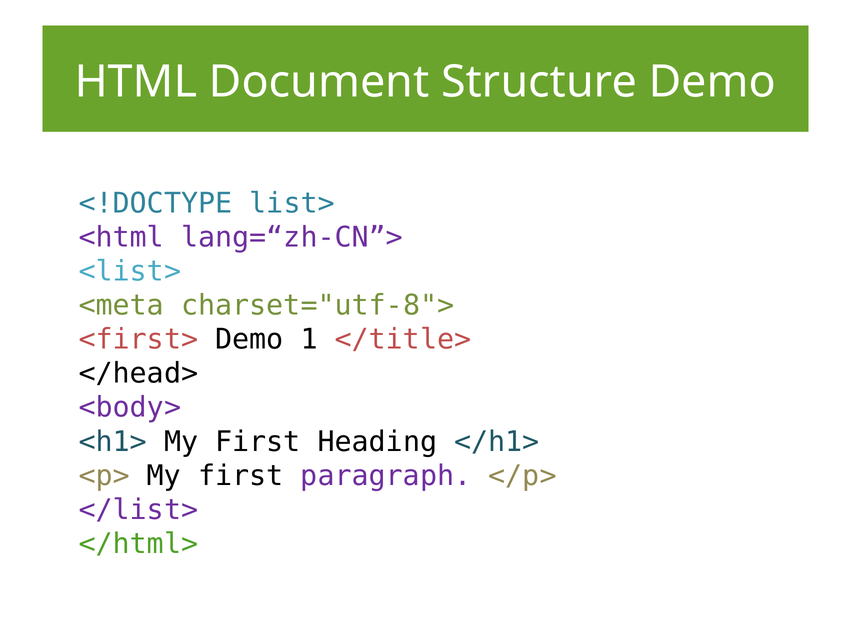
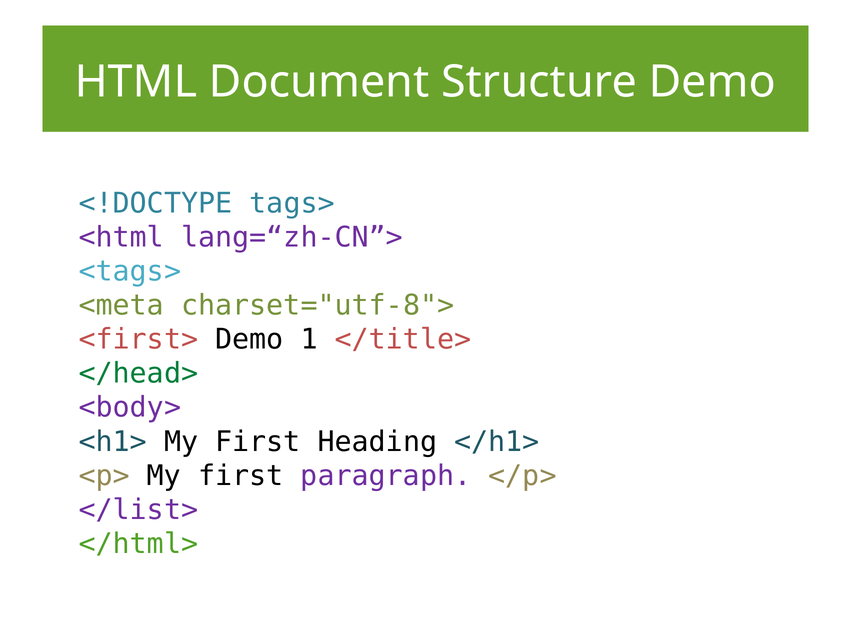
list>: list> -> tags> (292, 204)
<list>: <list> -> <tags> (130, 272)
</head> colour: black -> green (138, 374)
